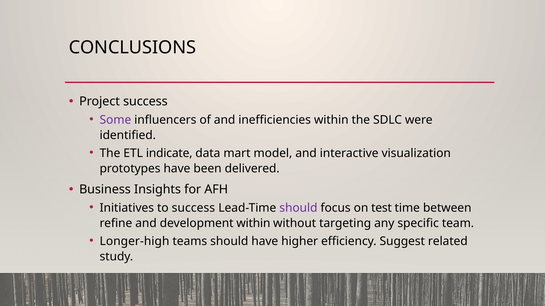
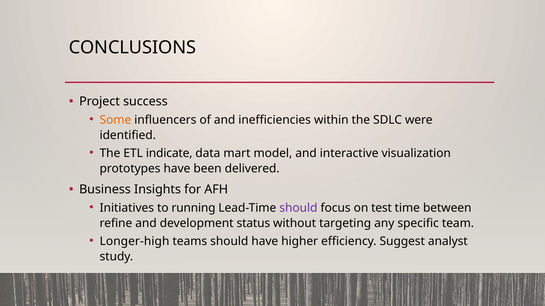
Some colour: purple -> orange (115, 120)
to success: success -> running (194, 208)
development within: within -> status (253, 224)
related: related -> analyst (448, 242)
